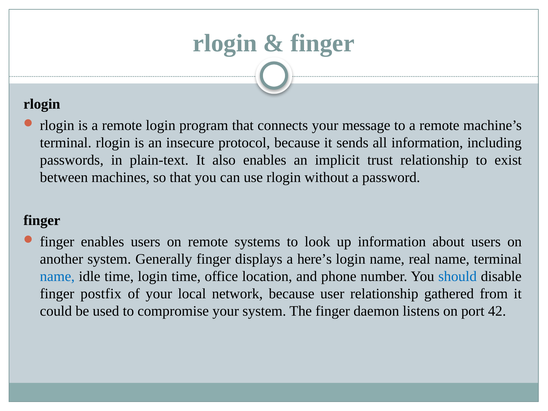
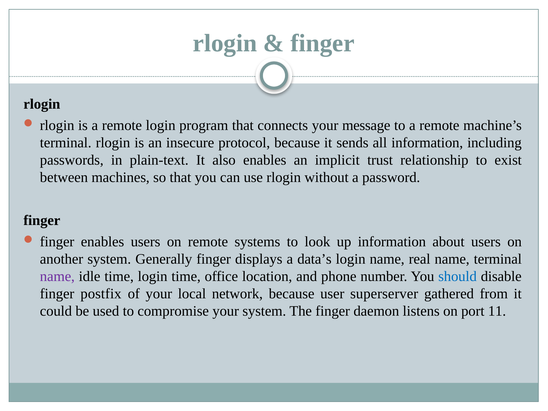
here’s: here’s -> data’s (314, 259)
name colour: blue -> purple (57, 277)
user relationship: relationship -> superserver (384, 294)
42: 42 -> 11 (497, 311)
